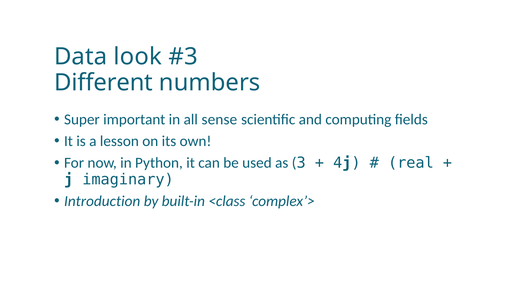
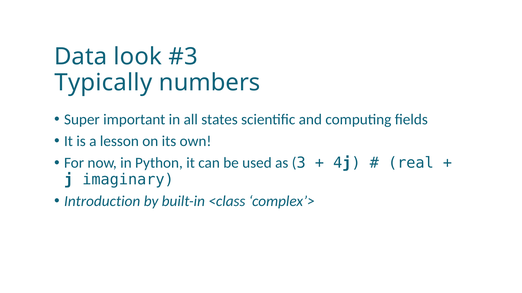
Different: Different -> Typically (103, 83)
sense: sense -> states (220, 120)
